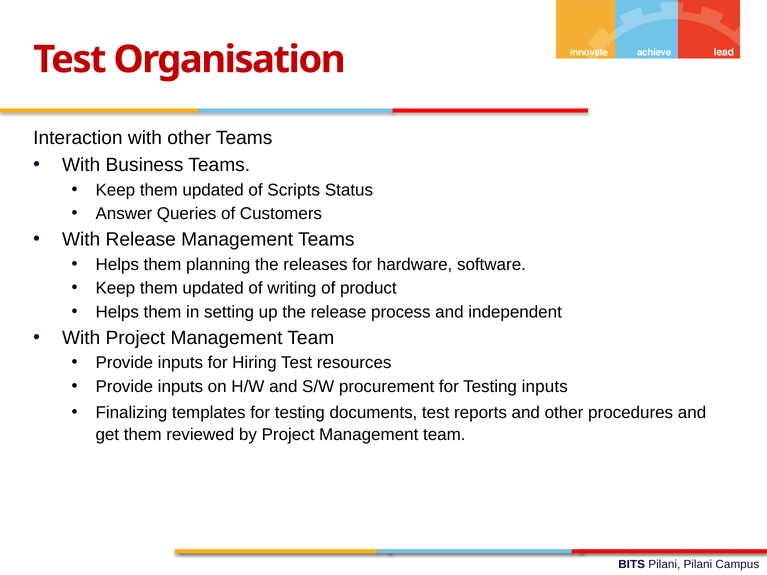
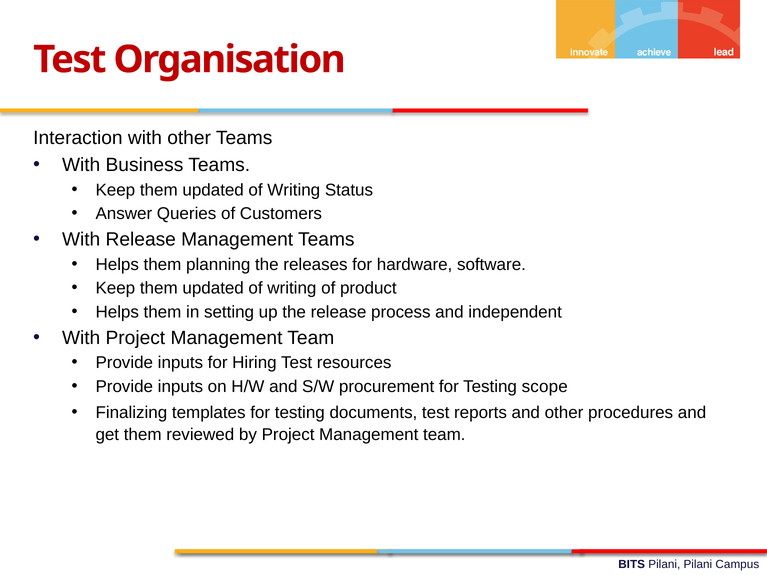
Scripts: Scripts -> Writing (294, 190)
Testing inputs: inputs -> scope (545, 387)
